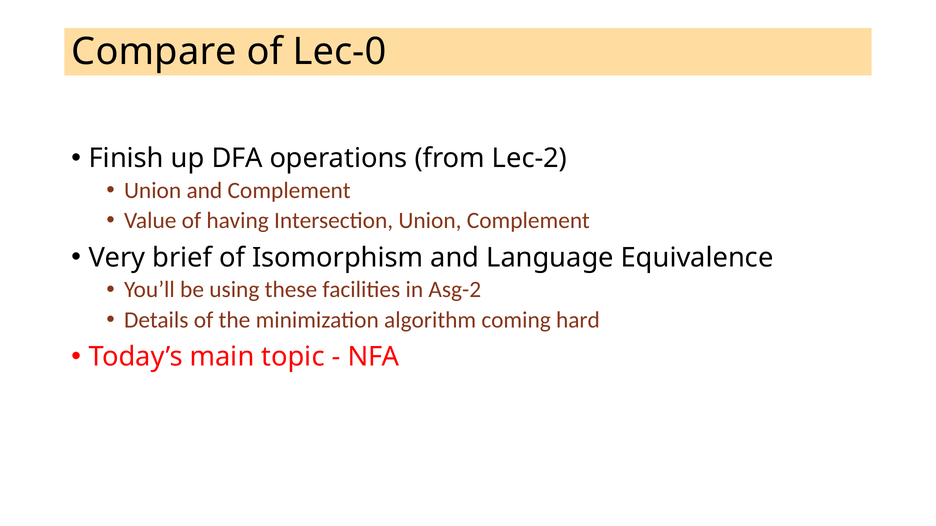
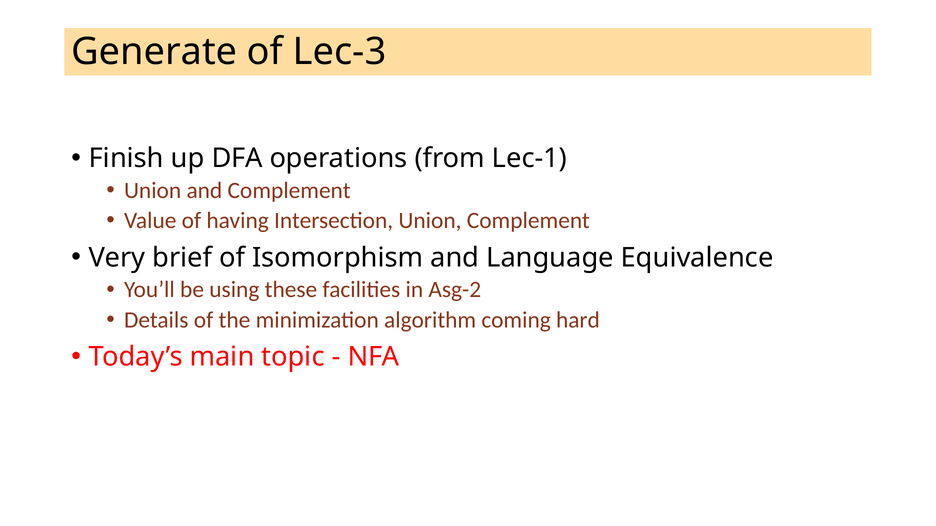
Compare: Compare -> Generate (154, 52)
Lec-0: Lec-0 -> Lec-3 (340, 52)
Lec-2: Lec-2 -> Lec-1 (530, 158)
